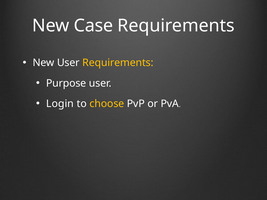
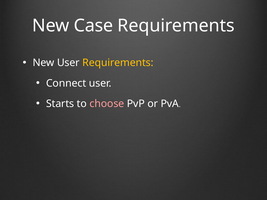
Purpose: Purpose -> Connect (66, 83)
Login: Login -> Starts (60, 104)
choose colour: yellow -> pink (107, 104)
